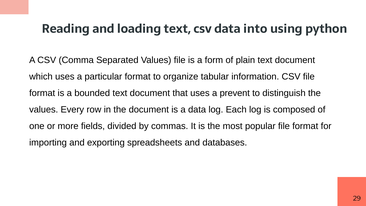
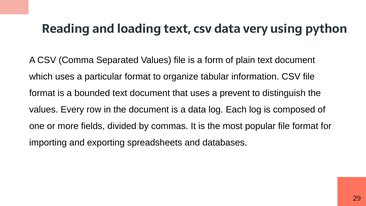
into: into -> very (255, 29)
